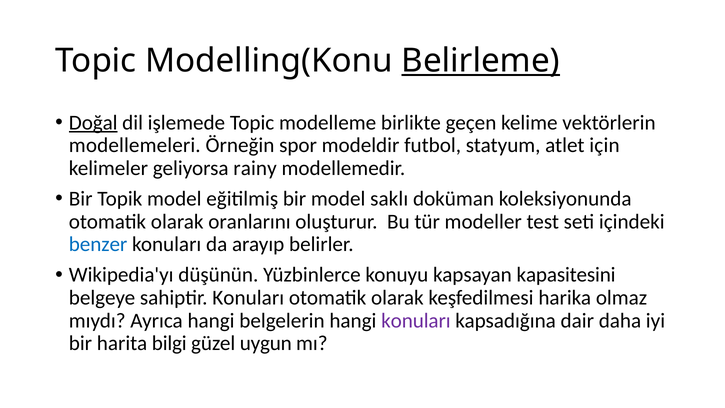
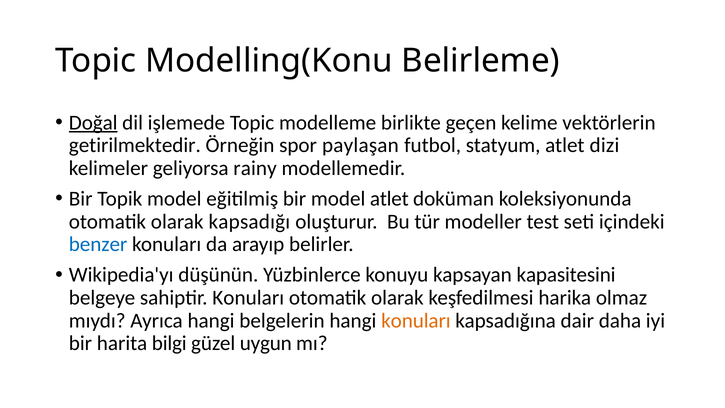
Belirleme underline: present -> none (481, 61)
modellemeleri: modellemeleri -> getirilmektedir (135, 145)
modeldir: modeldir -> paylaşan (360, 145)
için: için -> dizi (604, 145)
model saklı: saklı -> atlet (389, 199)
oranlarını: oranlarını -> kapsadığı (249, 222)
konuları colour: purple -> orange (416, 320)
